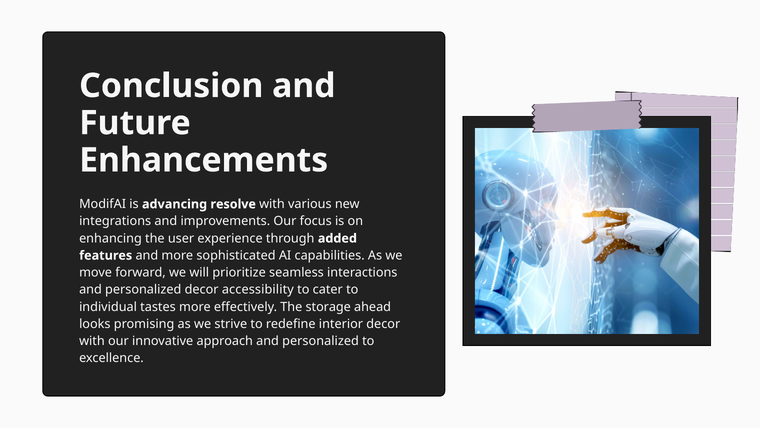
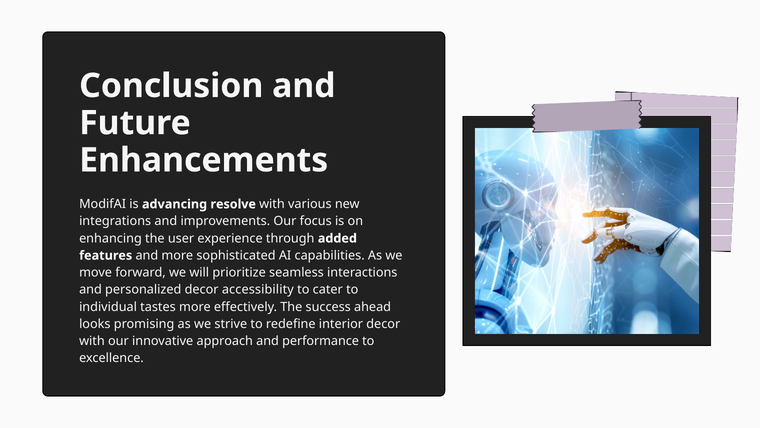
storage: storage -> success (328, 307)
approach and personalized: personalized -> performance (321, 341)
